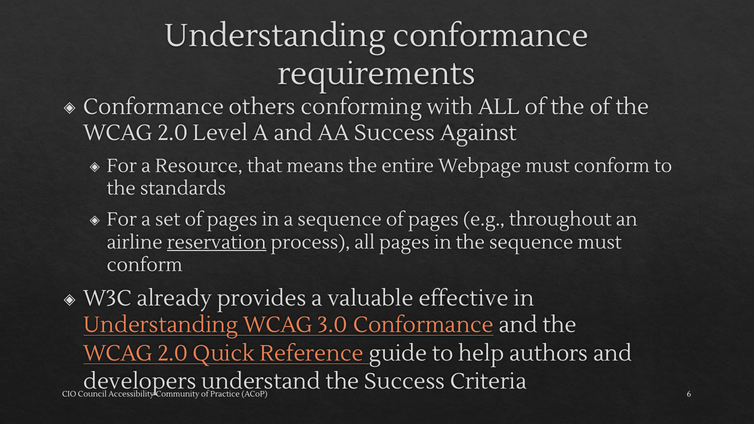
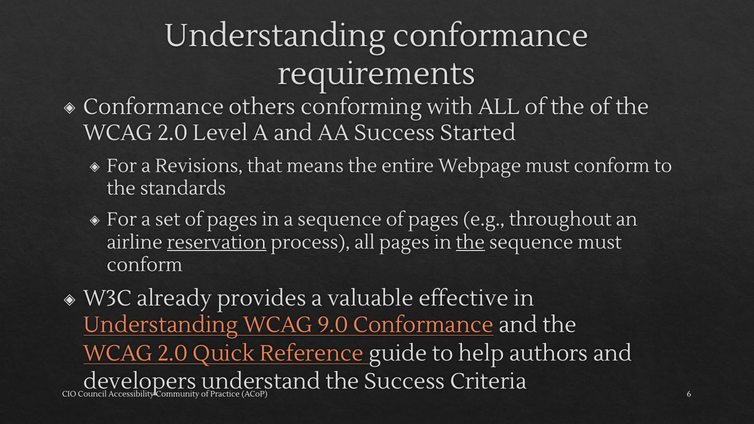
Against: Against -> Started (478, 133)
Resource: Resource -> Revisions (199, 166)
the underline: none -> present (470, 242)
3.0: 3.0 -> 9.0 (333, 325)
